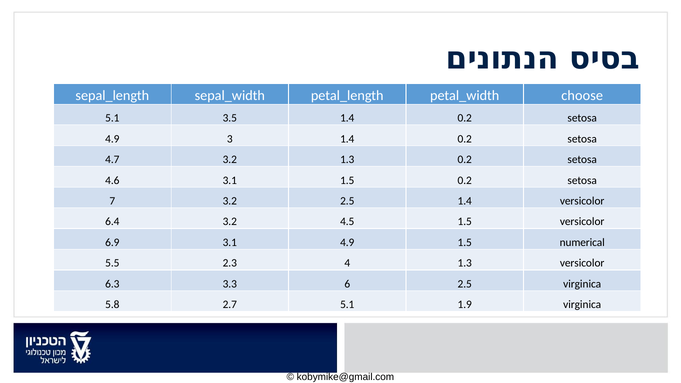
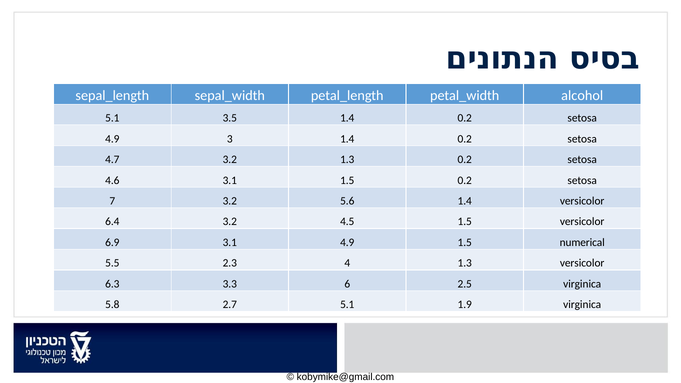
choose: choose -> alcohol (582, 96)
3.2 2.5: 2.5 -> 5.6 (347, 201)
